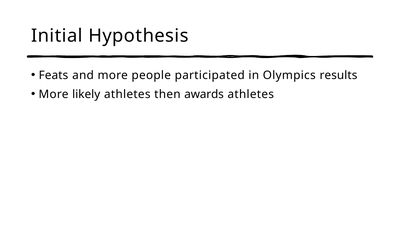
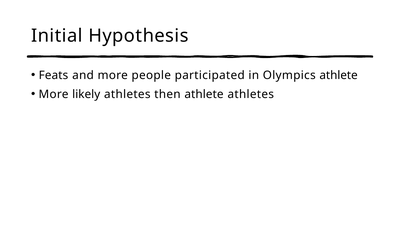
Olympics results: results -> athlete (339, 75)
then awards: awards -> athlete (204, 94)
